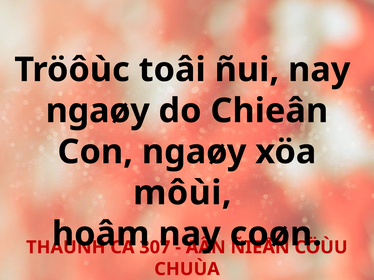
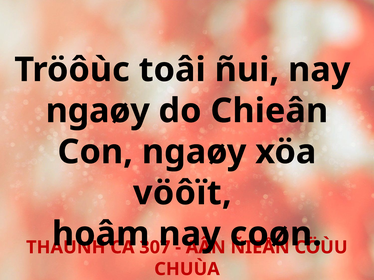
môùi: môùi -> vöôït (182, 193)
